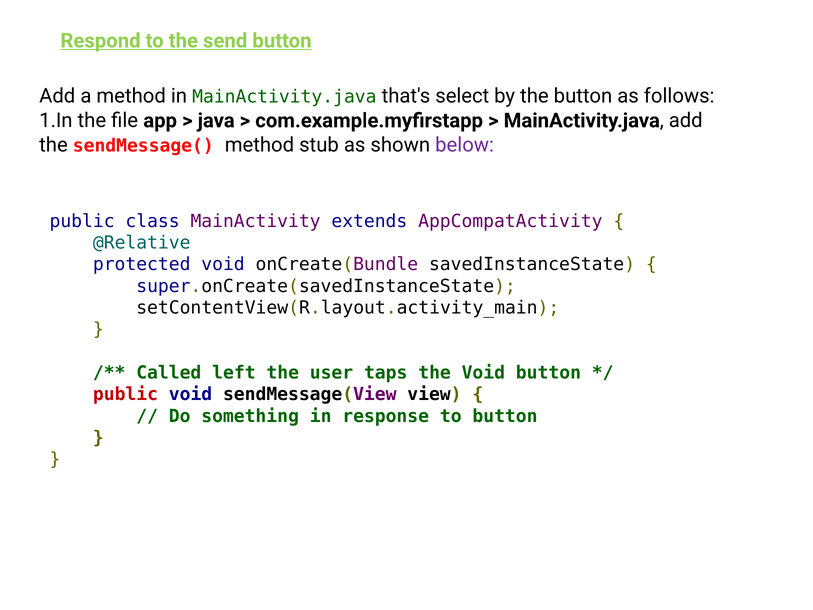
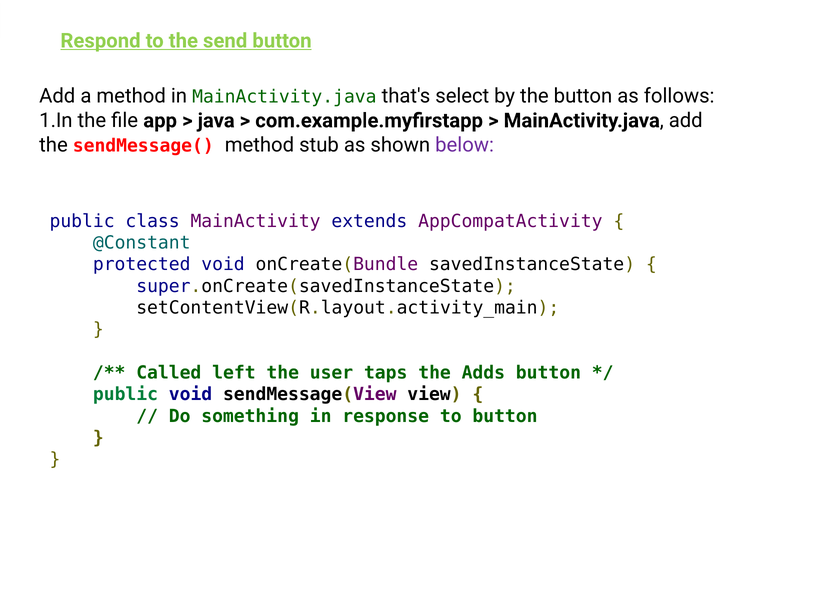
@Relative: @Relative -> @Constant (142, 243)
the Void: Void -> Adds (483, 373)
public colour: red -> green (125, 394)
